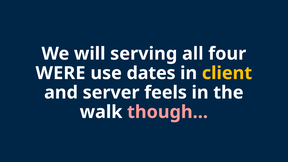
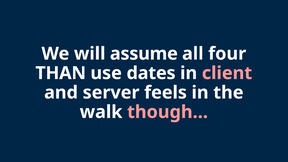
serving: serving -> assume (144, 54)
WERE: WERE -> THAN (61, 73)
client colour: yellow -> pink (227, 73)
